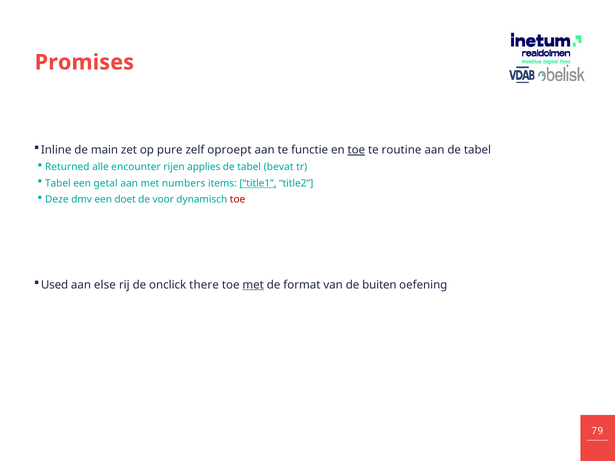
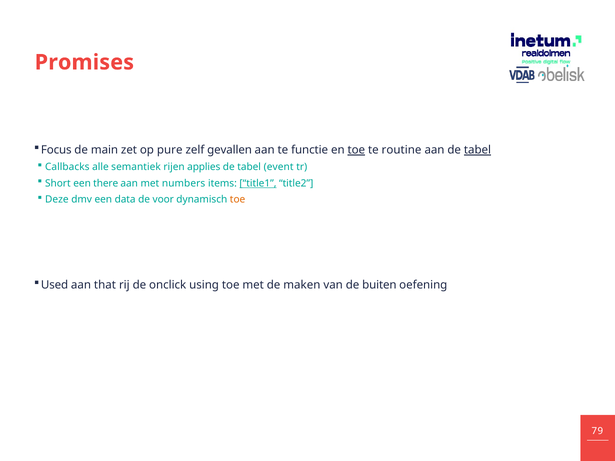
Inline: Inline -> Focus (56, 150)
oproept: oproept -> gevallen (230, 150)
tabel underline: none -> present (478, 150)
Returned: Returned -> Callbacks (67, 167)
encounter: encounter -> semantiek (136, 167)
bevat: bevat -> event (279, 167)
Tabel: Tabel -> Short (58, 183)
getal: getal -> there (106, 183)
doet: doet -> data (125, 200)
toe colour: red -> orange (238, 200)
else: else -> that (105, 285)
there: there -> using (204, 285)
met underline: present -> none (253, 285)
format: format -> maken (302, 285)
